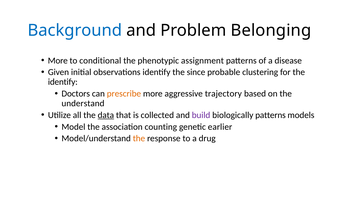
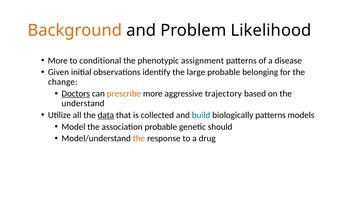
Background colour: blue -> orange (75, 30)
Belonging: Belonging -> Likelihood (271, 30)
since: since -> large (196, 72)
clustering: clustering -> belonging (260, 72)
identify: identify -> change (63, 82)
Doctors underline: none -> present (76, 93)
build colour: purple -> blue (201, 115)
association counting: counting -> probable (161, 127)
earlier: earlier -> should (220, 127)
